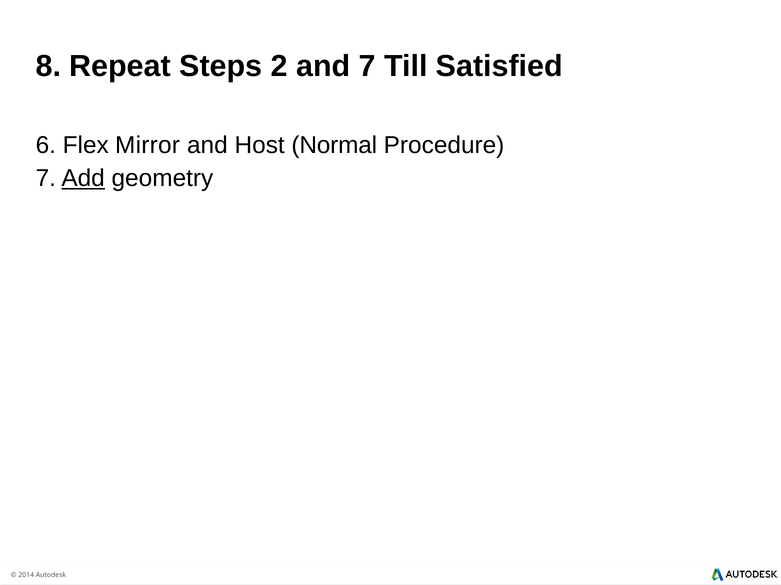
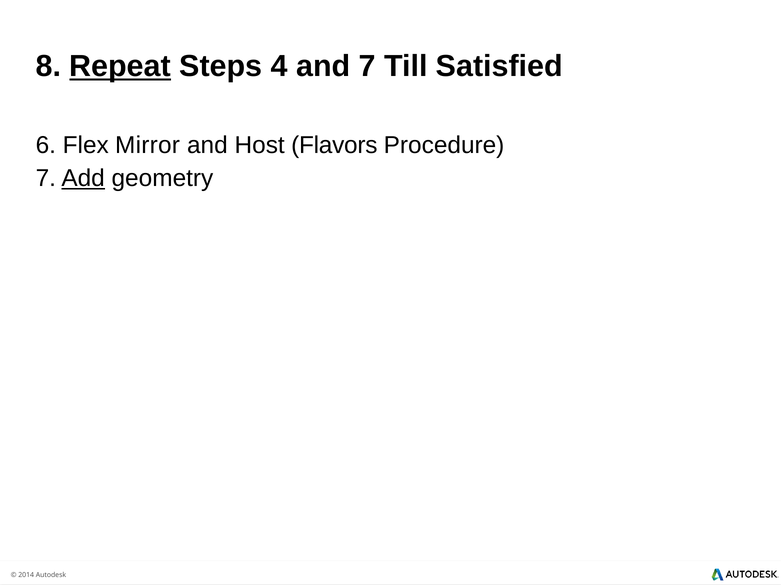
Repeat underline: none -> present (120, 67)
2: 2 -> 4 (279, 67)
Normal: Normal -> Flavors (334, 145)
